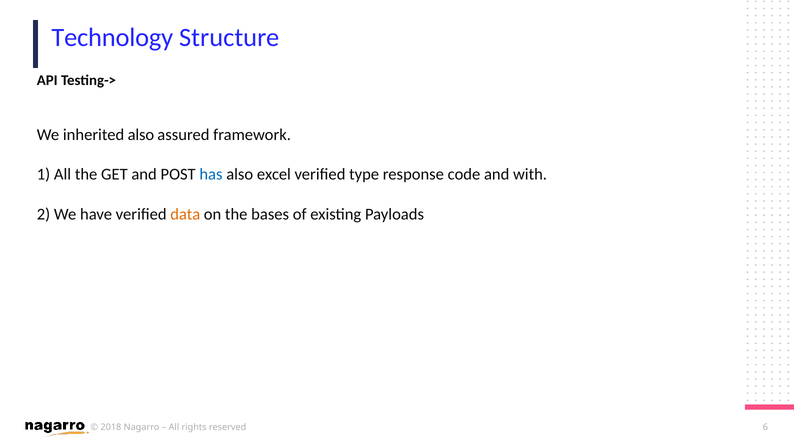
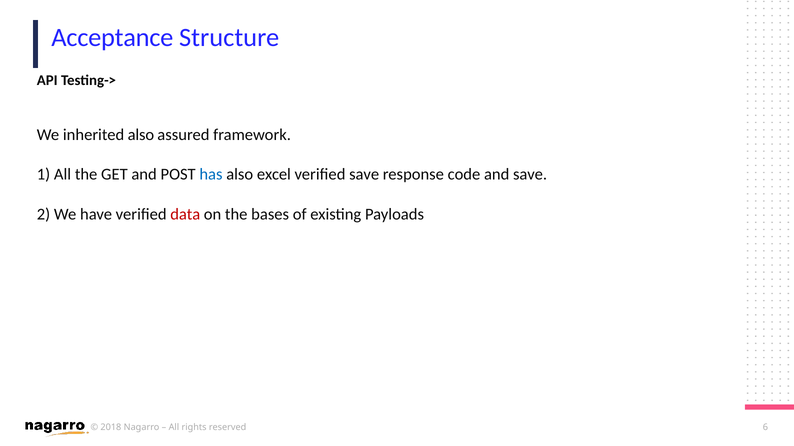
Technology: Technology -> Acceptance (112, 38)
verified type: type -> save (364, 175)
and with: with -> save (530, 175)
data colour: orange -> red (185, 214)
